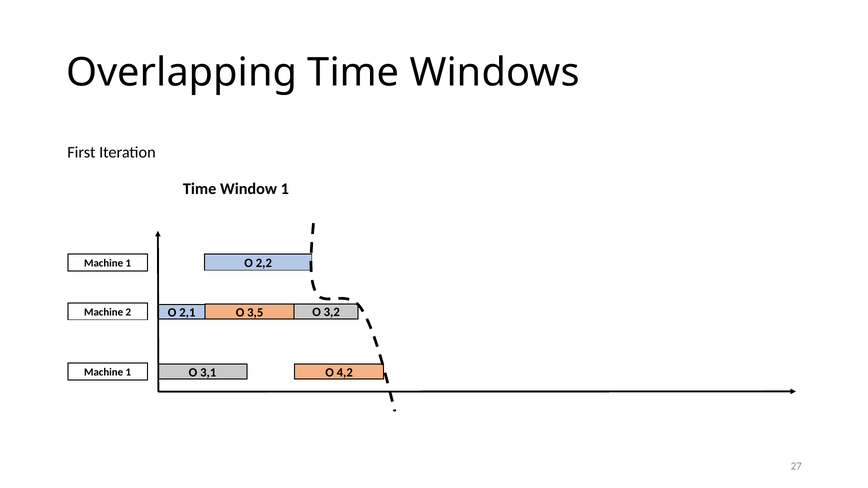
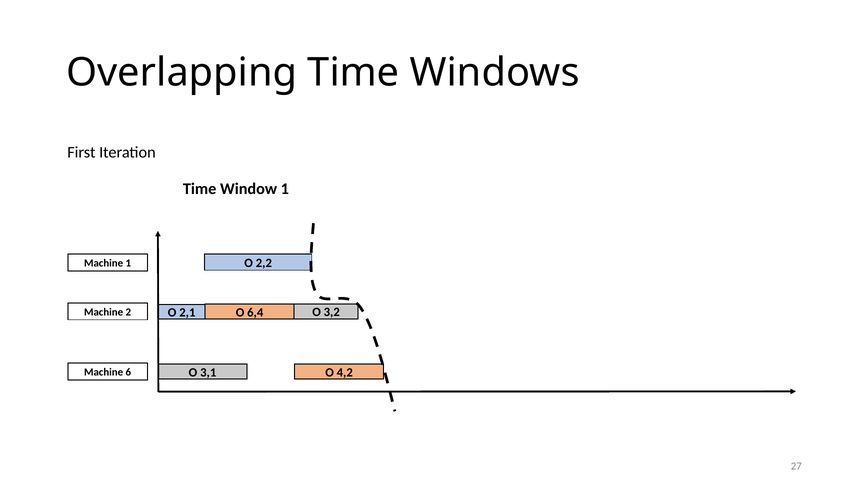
3,5: 3,5 -> 6,4 (255, 313)
1: 1 -> 6 (128, 372)
